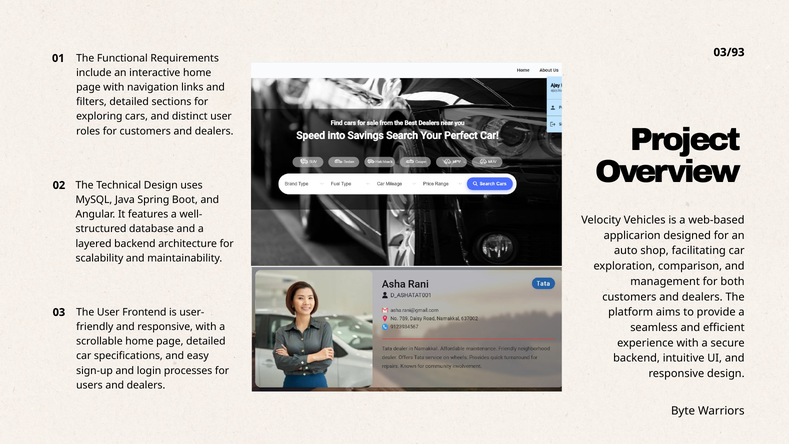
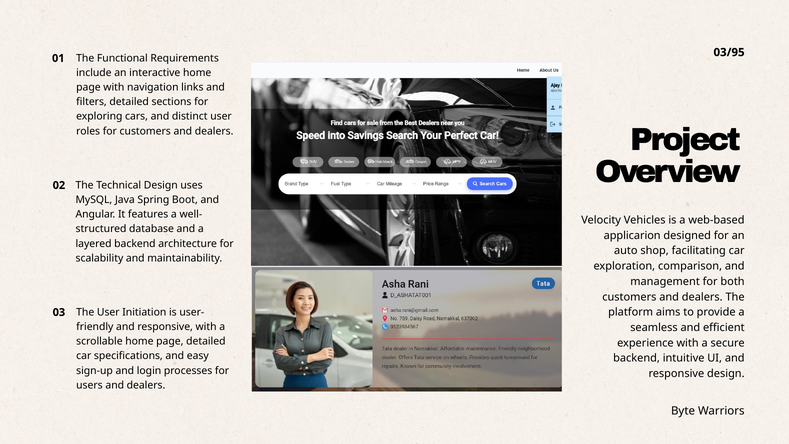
03/93: 03/93 -> 03/95 (729, 52)
Frontend: Frontend -> Initiation (144, 312)
